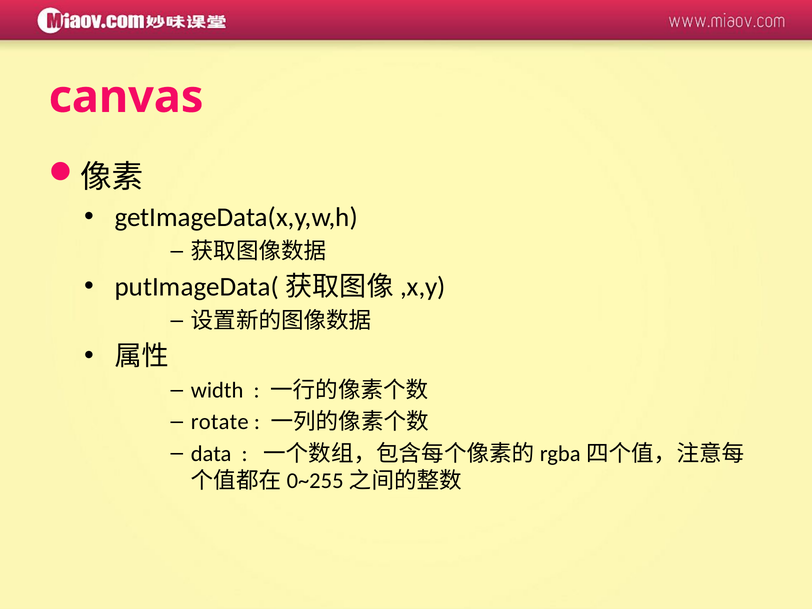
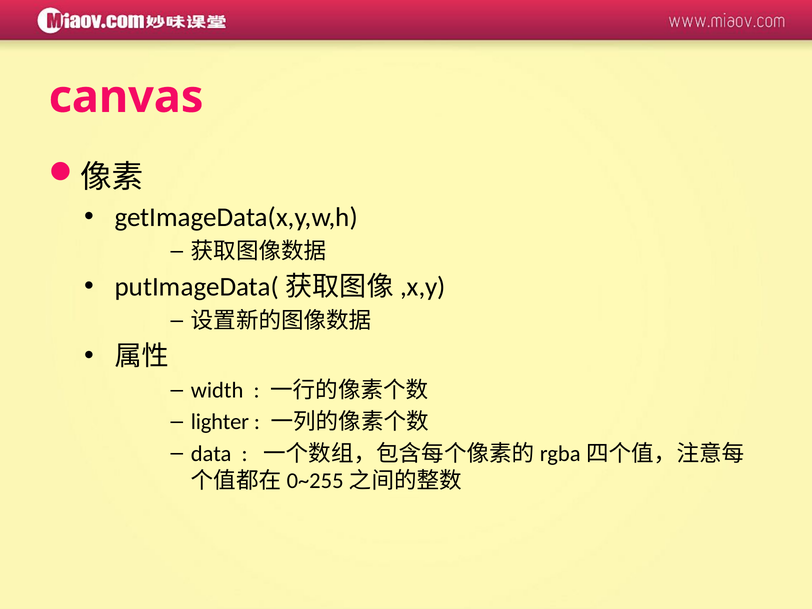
rotate: rotate -> lighter (220, 422)
